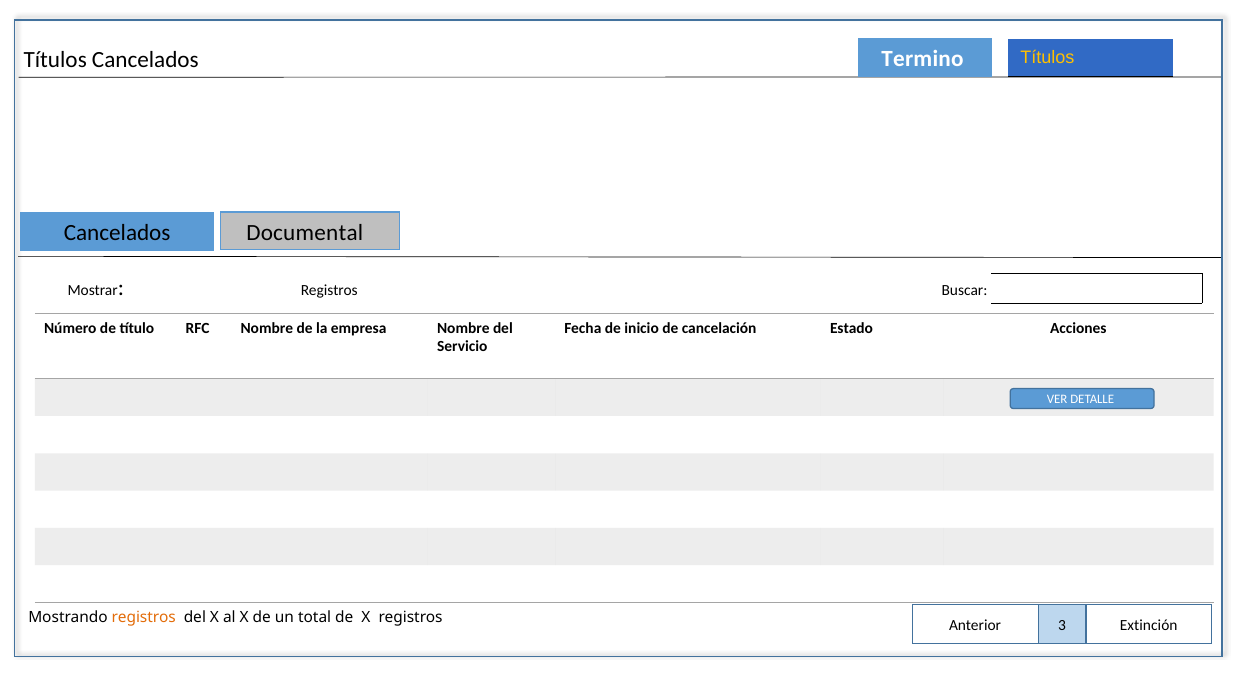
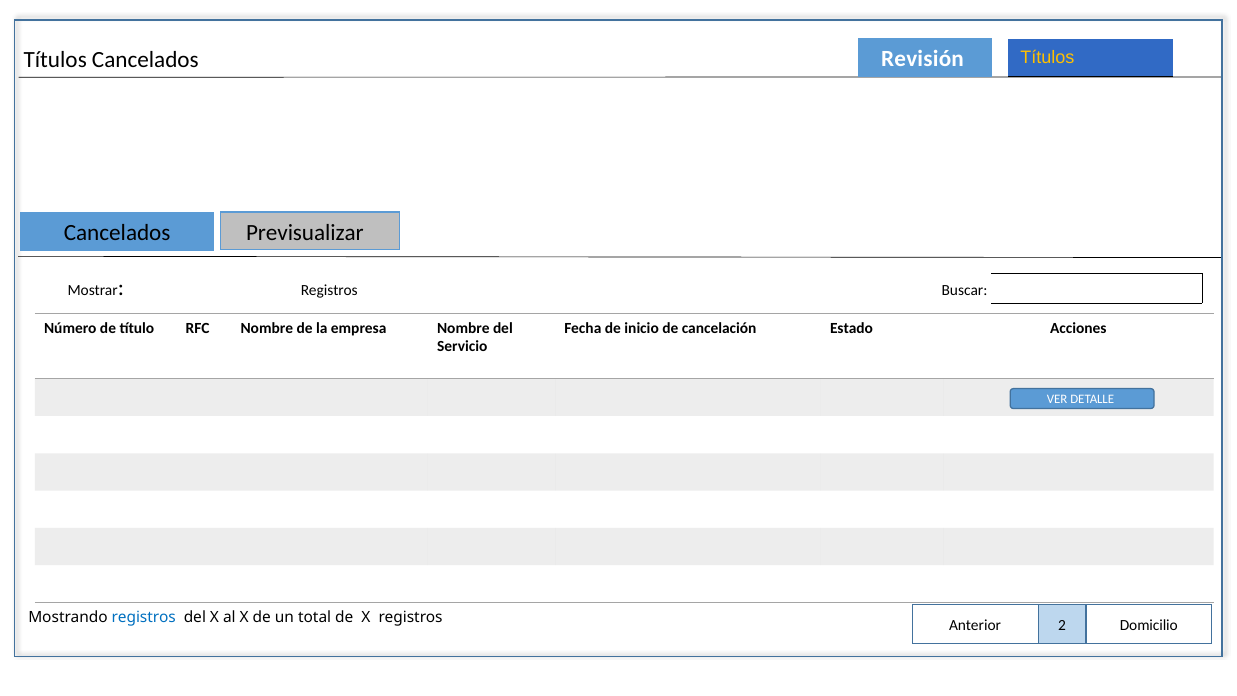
Termino: Termino -> Revisión (923, 59)
Documental: Documental -> Previsualizar (305, 232)
registros colour: orange -> blue (144, 617)
3: 3 -> 2 (1062, 625)
Extinción: Extinción -> Domicilio (1149, 625)
